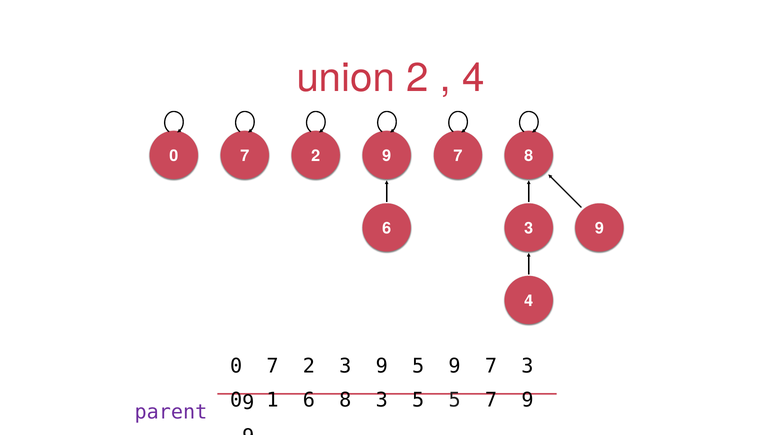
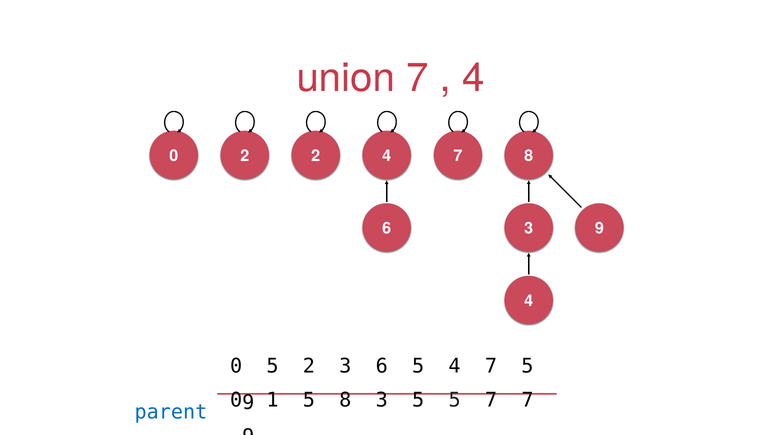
union 2: 2 -> 7 (418, 78)
7: 7 -> 2 (245, 156)
2 9: 9 -> 4 (387, 156)
7: 7 -> 5 (272, 367)
2 3 9: 9 -> 6 (382, 367)
5 9: 9 -> 4 (455, 367)
7 3: 3 -> 5 (527, 367)
1 6: 6 -> 5 (309, 400)
7 9: 9 -> 7 (527, 400)
parent colour: purple -> blue (171, 413)
